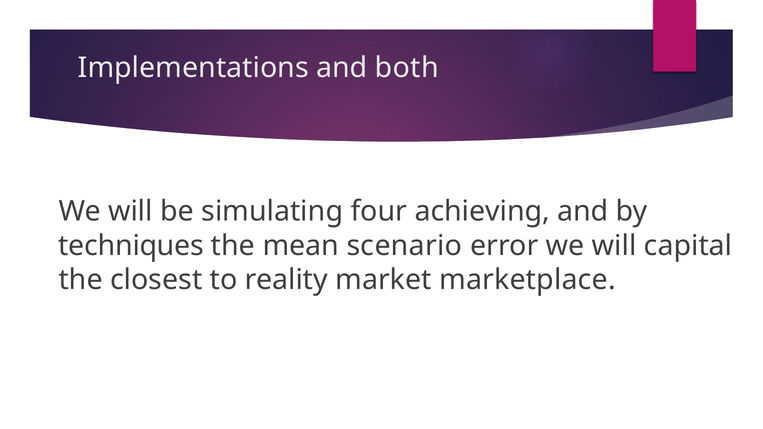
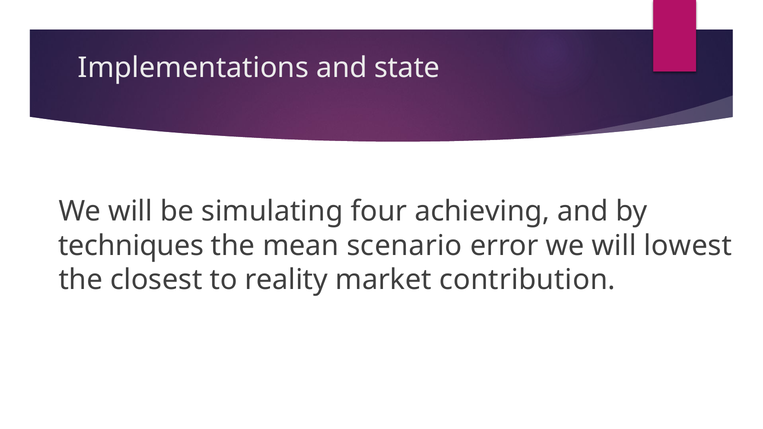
both: both -> state (407, 68)
capital: capital -> lowest (688, 246)
marketplace: marketplace -> contribution (527, 280)
